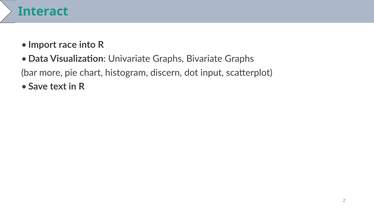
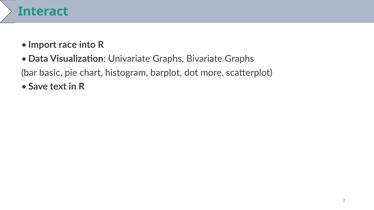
more: more -> basic (51, 73)
discern: discern -> barplot (166, 73)
input: input -> more (212, 73)
